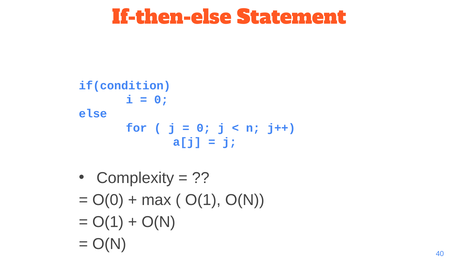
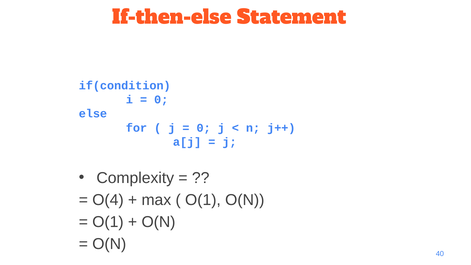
O(0: O(0 -> O(4 (108, 200)
